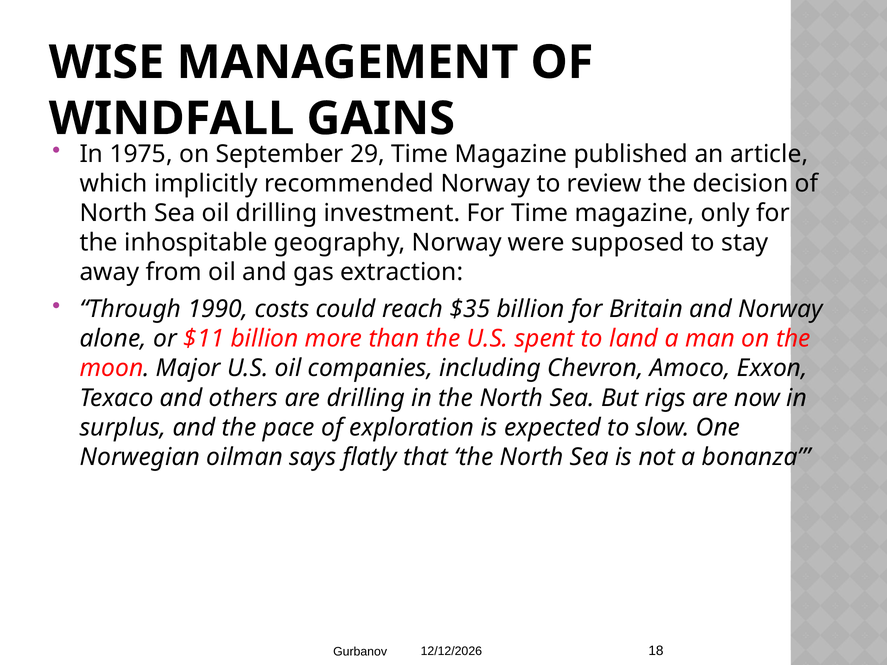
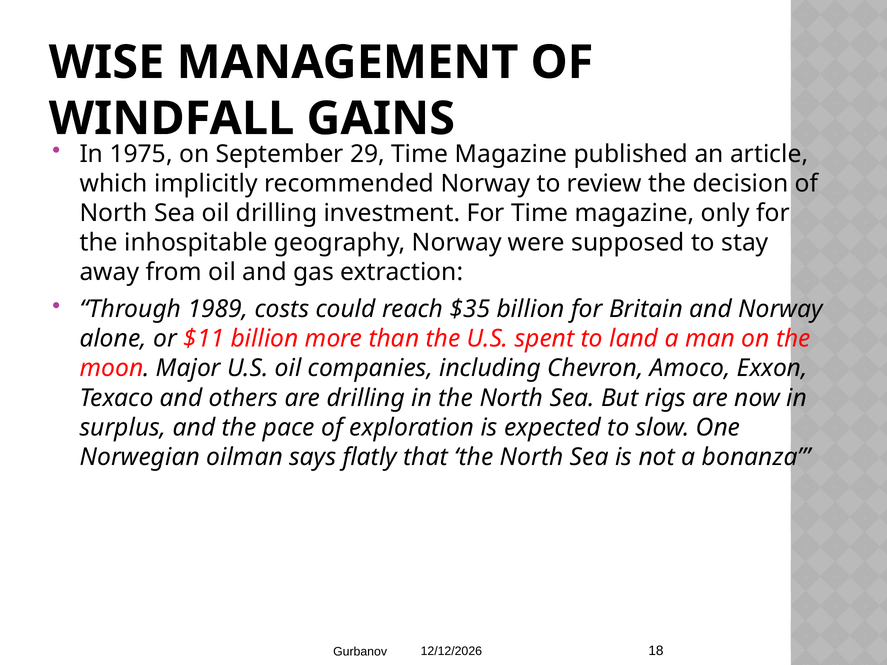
1990: 1990 -> 1989 (218, 309)
